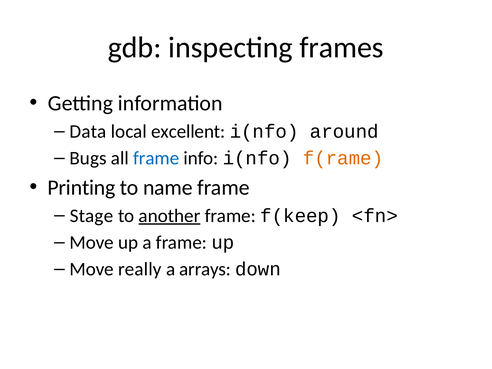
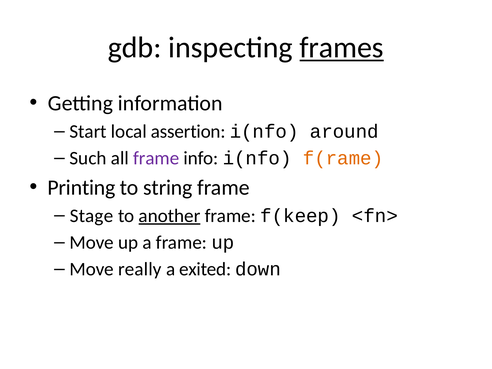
frames underline: none -> present (342, 48)
Data: Data -> Start (88, 131)
excellent: excellent -> assertion (188, 131)
Bugs: Bugs -> Such (88, 158)
frame colour: blue -> purple (156, 158)
name: name -> string (168, 187)
arrays: arrays -> exited (205, 269)
